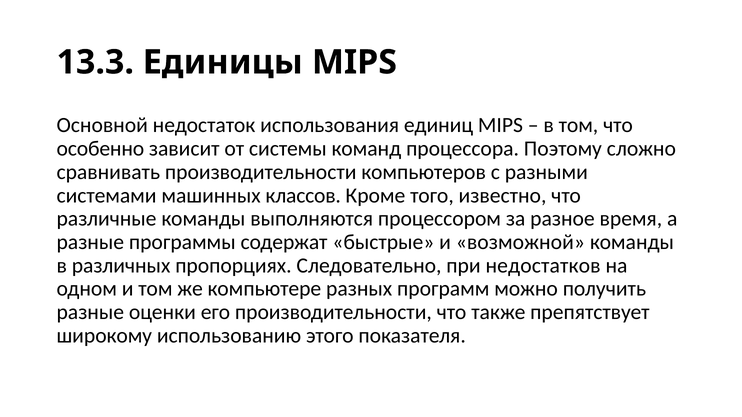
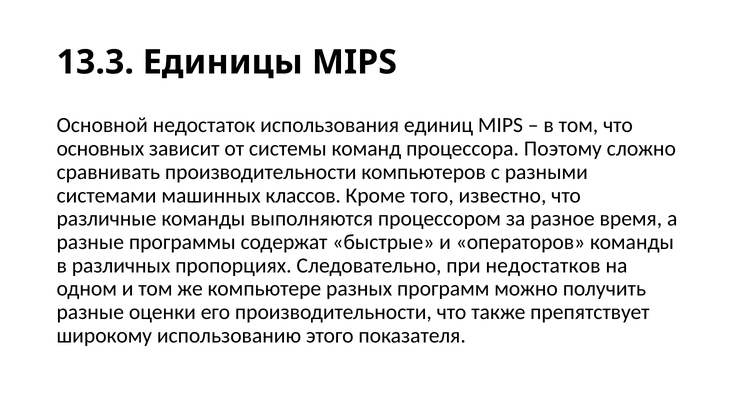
особенно: особенно -> основных (100, 149)
возможной: возможной -> операторов (520, 242)
